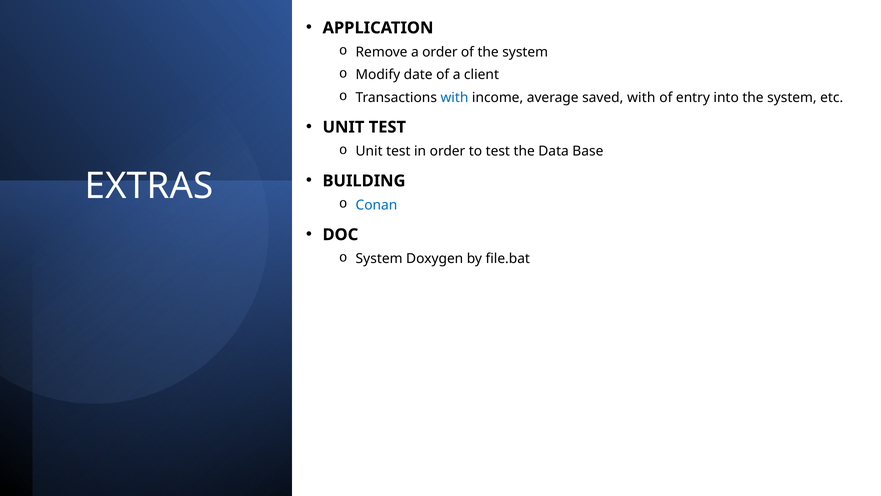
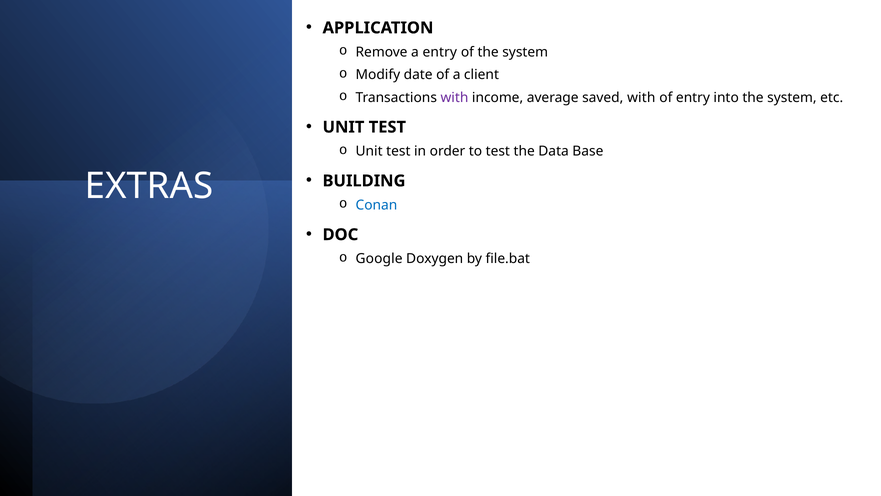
a order: order -> entry (440, 52)
with colour: blue -> purple (454, 98)
System: System -> Google (379, 259)
